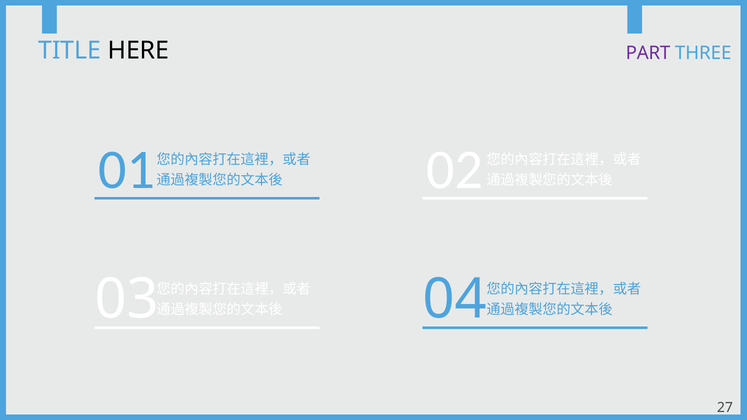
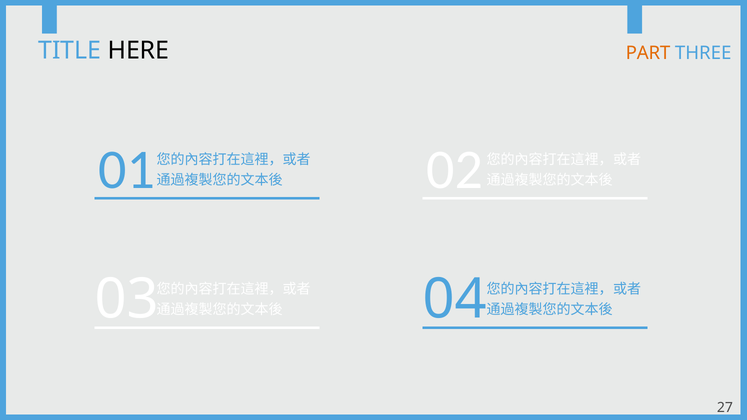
PART colour: purple -> orange (648, 53)
